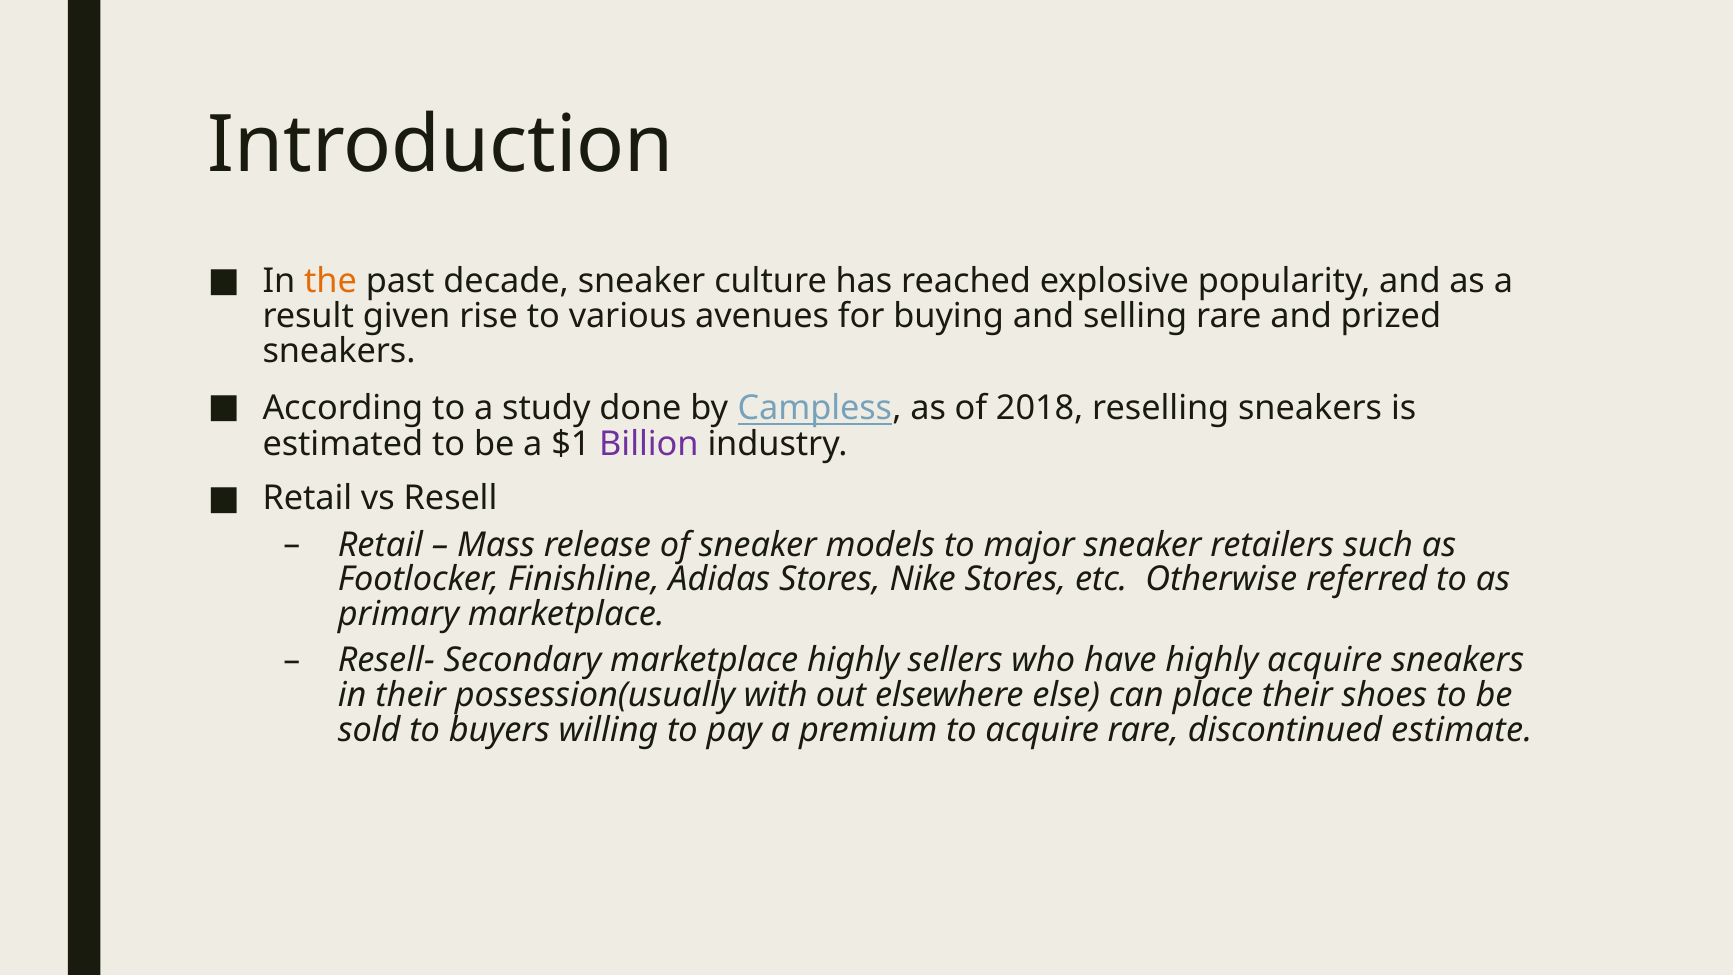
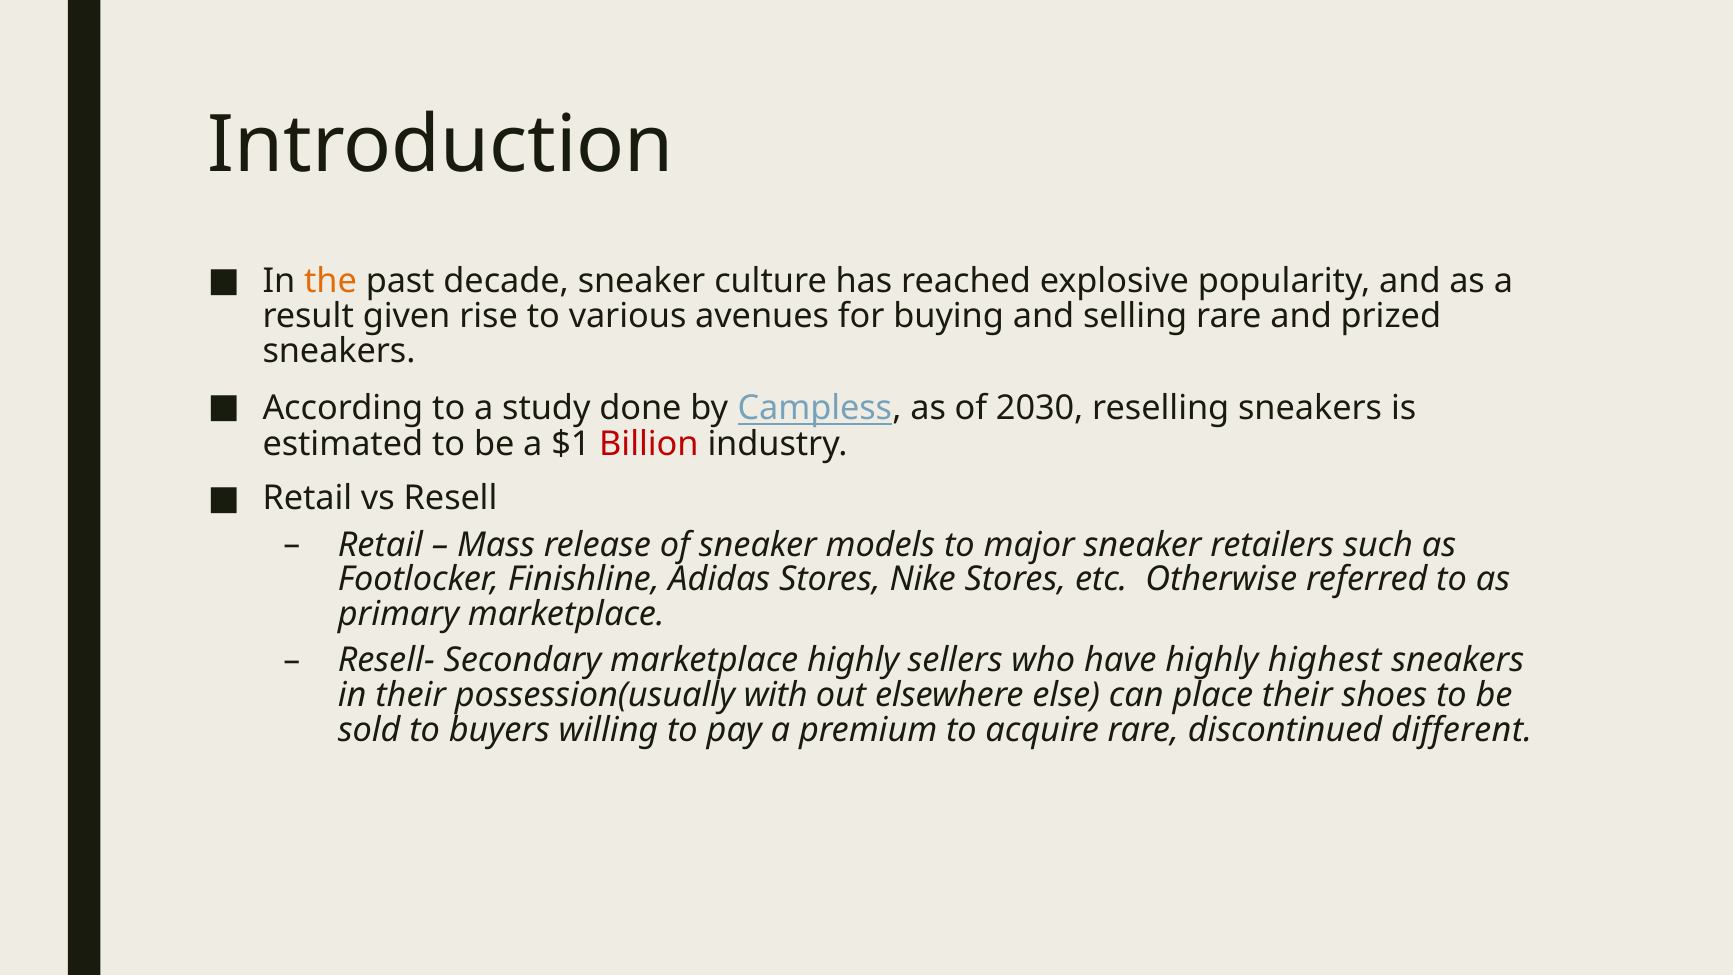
2018: 2018 -> 2030 (1040, 409)
Billion colour: purple -> red (649, 444)
highly acquire: acquire -> highest (1325, 660)
estimate: estimate -> different (1462, 730)
